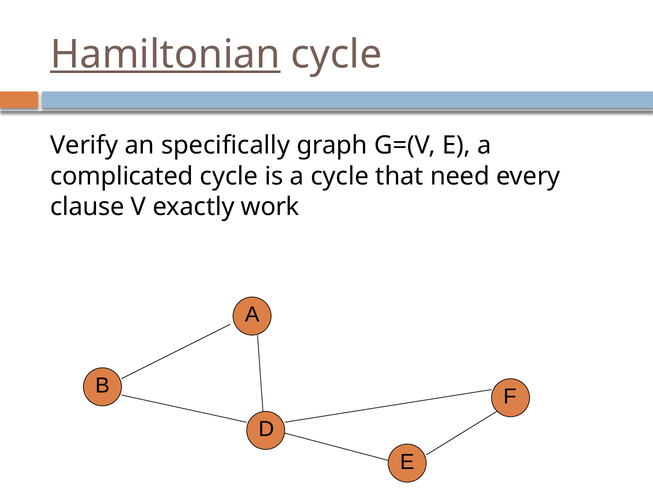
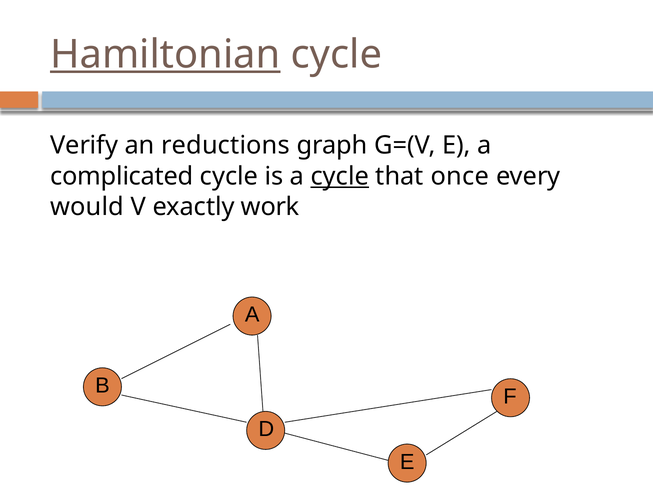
specifically: specifically -> reductions (225, 146)
cycle underline: none -> present (340, 176)
need: need -> once (460, 176)
clause: clause -> would (87, 207)
